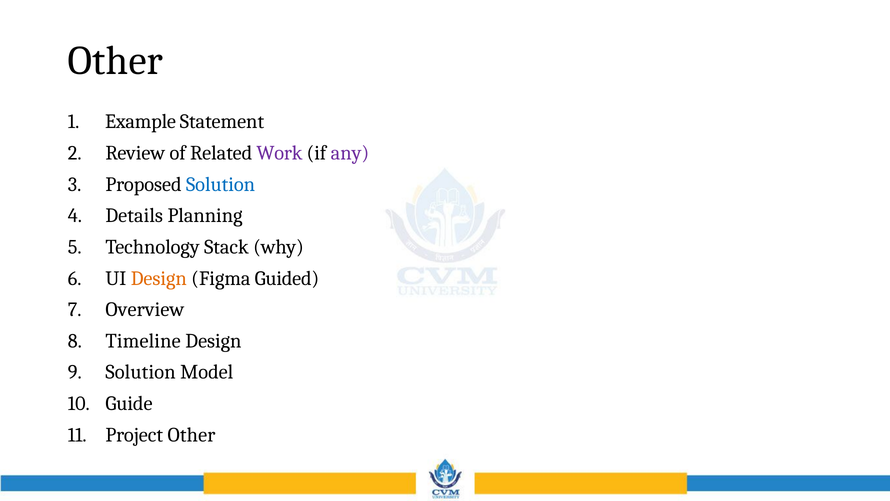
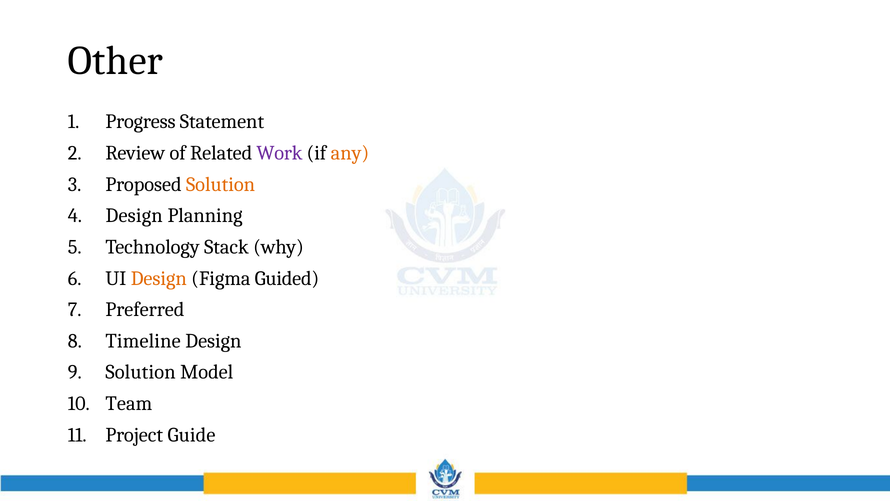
Example: Example -> Progress (140, 122)
any colour: purple -> orange (350, 153)
Solution colour: blue -> orange (221, 184)
Details: Details -> Design (134, 215)
Overview: Overview -> Preferred (145, 309)
Guide: Guide -> Team (129, 403)
Project Other: Other -> Guide (191, 435)
